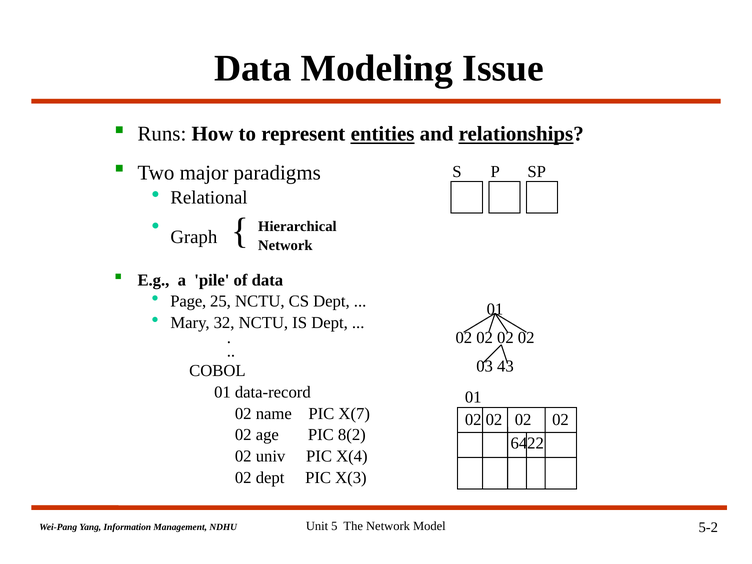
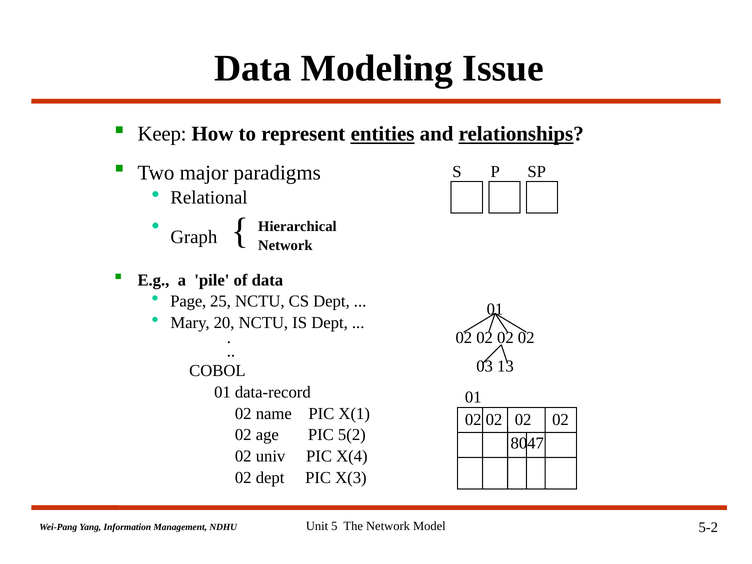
Runs: Runs -> Keep (162, 134)
32: 32 -> 20 (224, 323)
43: 43 -> 13 (505, 366)
X(7: X(7 -> X(1 (354, 414)
8(2: 8(2 -> 5(2 (352, 435)
6422: 6422 -> 8047 (527, 443)
